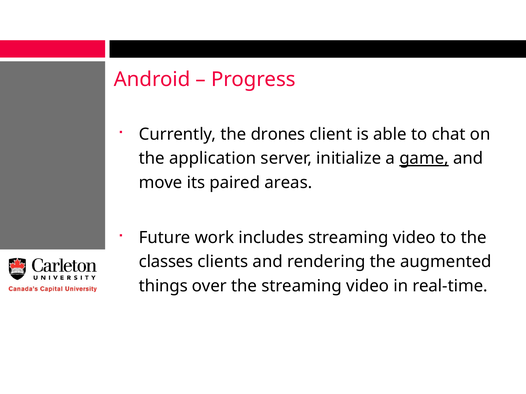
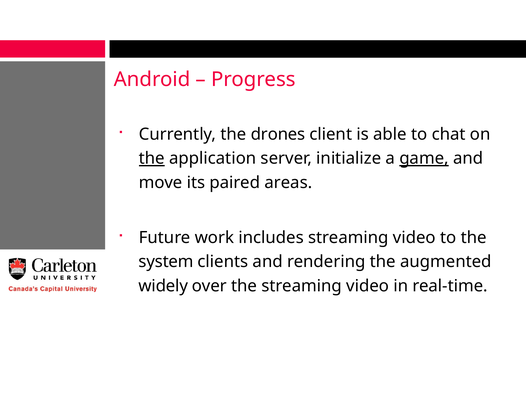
the underline: none -> present (152, 159)
classes: classes -> system (166, 262)
things: things -> widely (163, 286)
